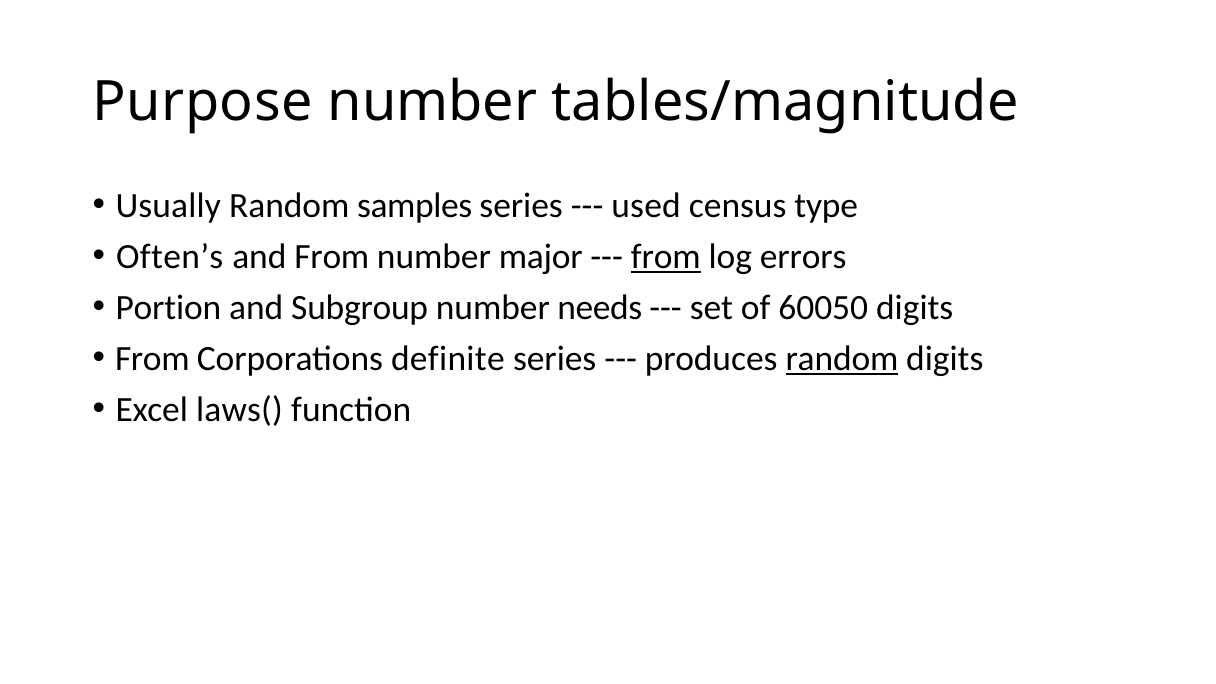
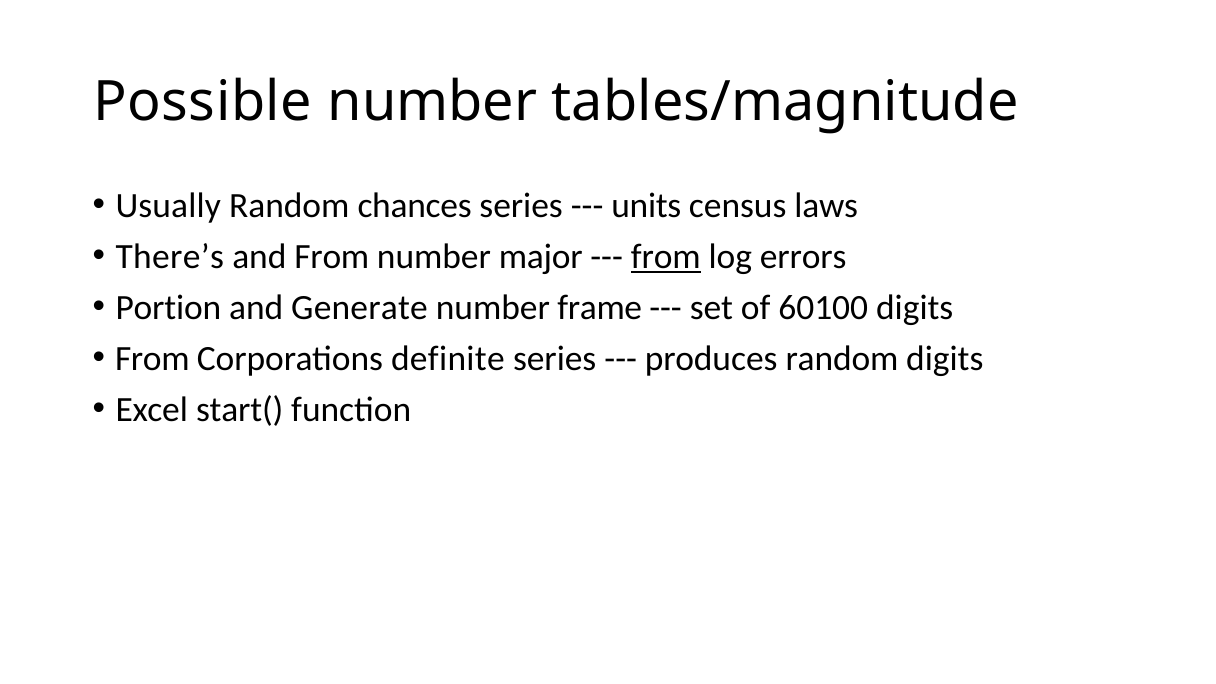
Purpose: Purpose -> Possible (203, 102)
samples: samples -> chances (415, 206)
used: used -> units (646, 206)
type: type -> laws (826, 206)
Often’s: Often’s -> There’s (170, 257)
Subgroup: Subgroup -> Generate (359, 308)
needs: needs -> frame (600, 308)
60050: 60050 -> 60100 (823, 308)
random underline: present -> none (842, 359)
laws(: laws( -> start( (240, 410)
